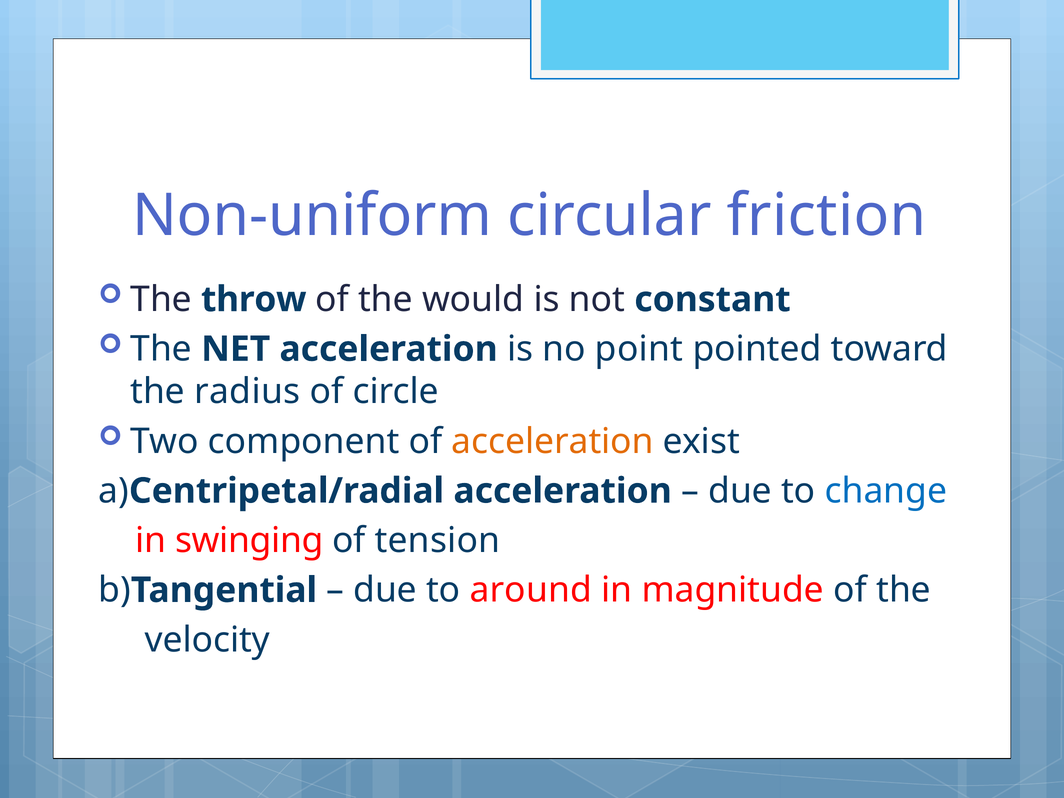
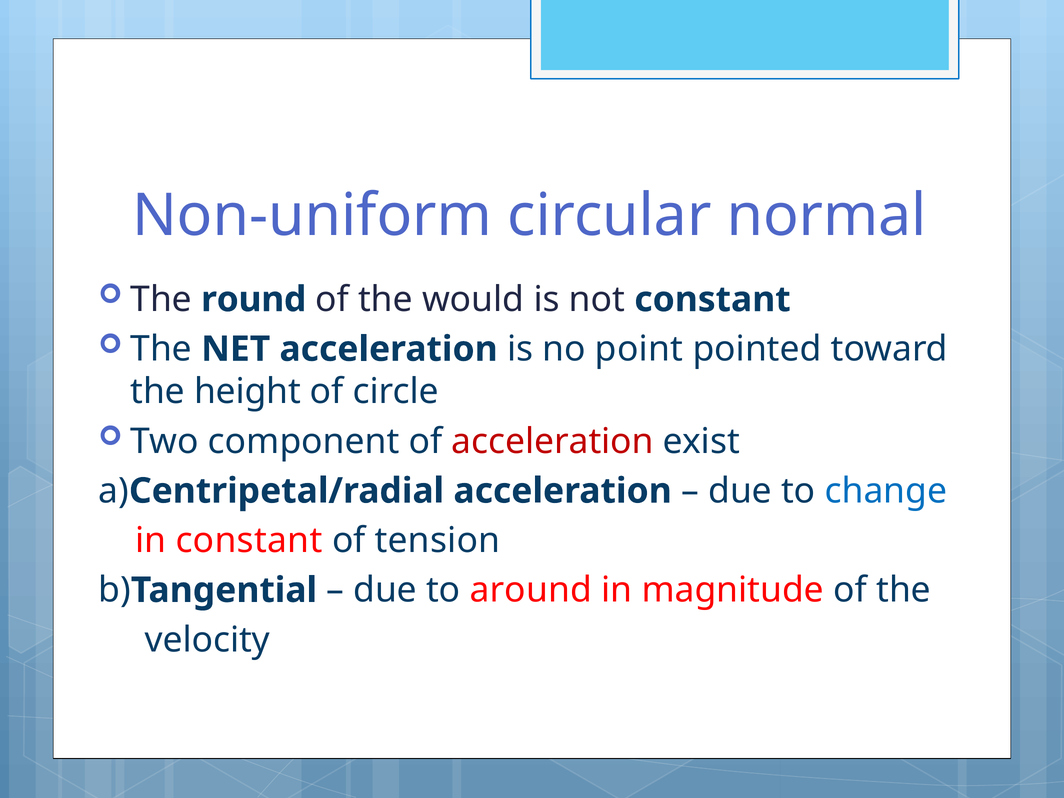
friction: friction -> normal (827, 216)
throw: throw -> round (254, 299)
radius: radius -> height (248, 392)
acceleration colour: orange -> red (553, 441)
in swinging: swinging -> constant (249, 541)
